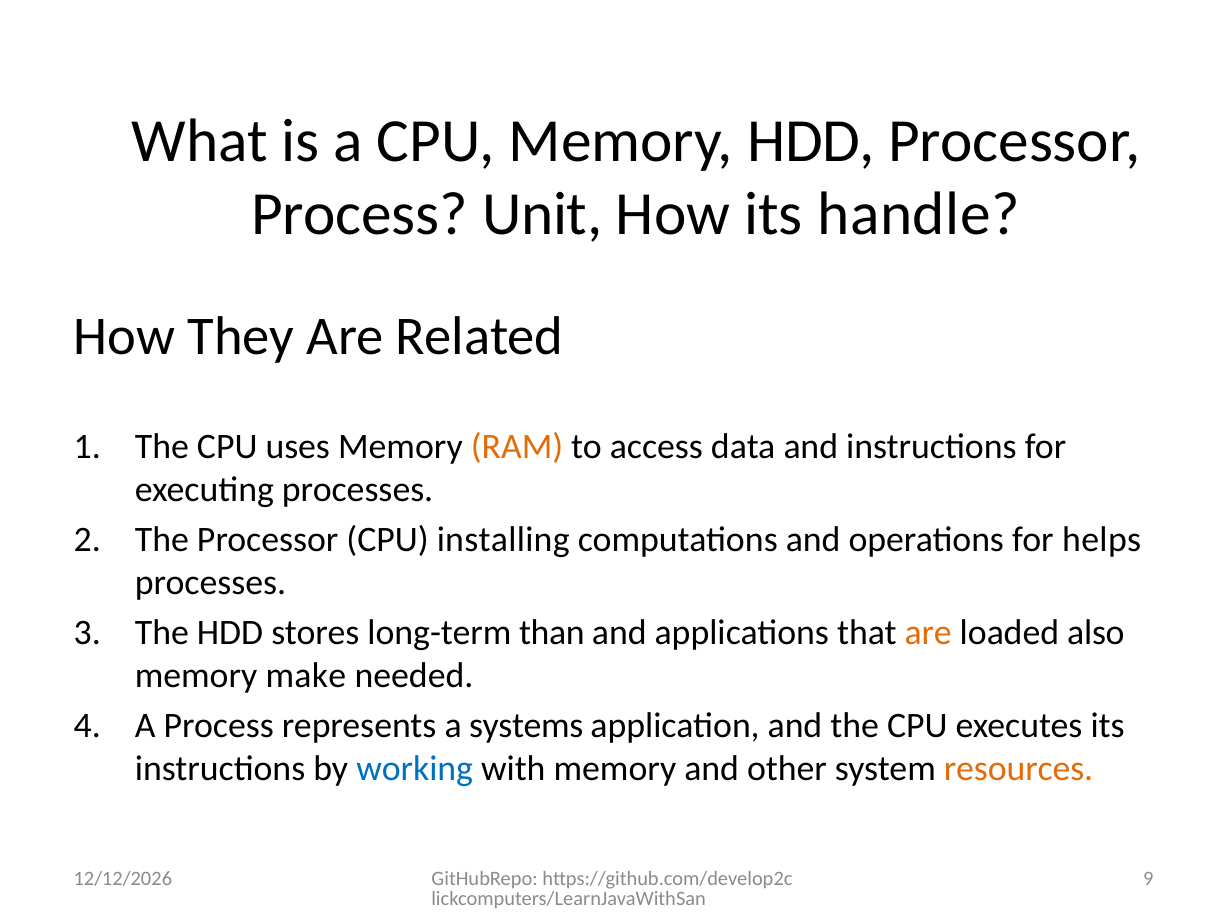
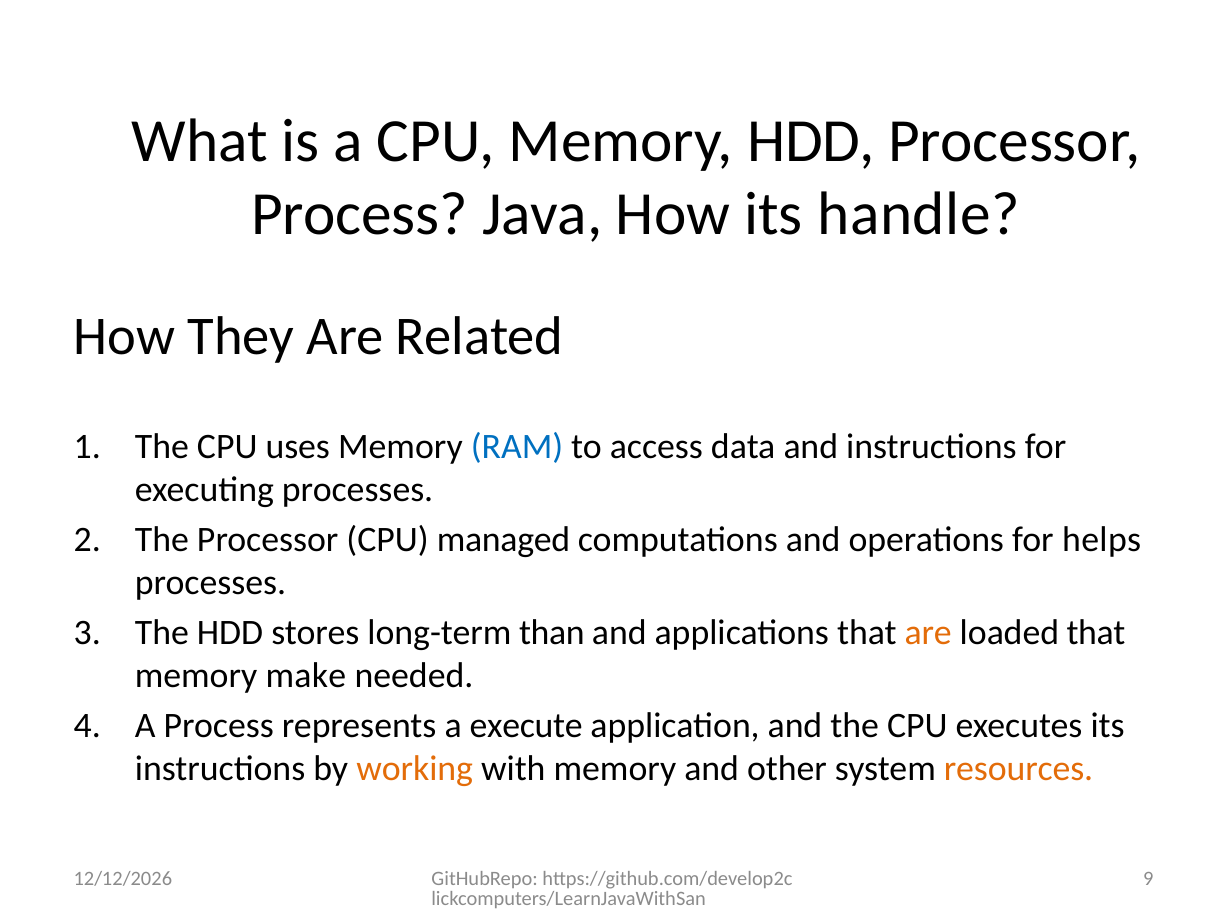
Unit: Unit -> Java (542, 215)
RAM colour: orange -> blue (517, 447)
installing: installing -> managed (503, 540)
loaded also: also -> that (1096, 633)
systems: systems -> execute (526, 726)
working colour: blue -> orange (415, 769)
